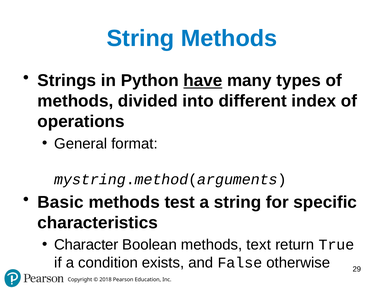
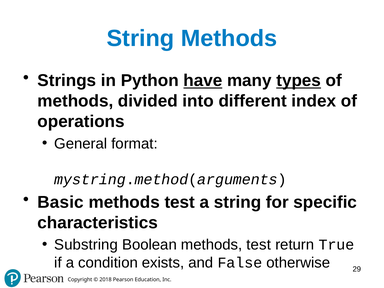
types underline: none -> present (299, 81)
Character: Character -> Substring (86, 245)
Boolean methods text: text -> test (259, 245)
